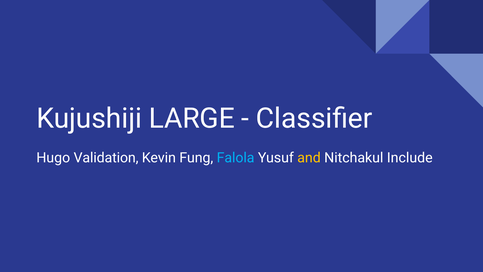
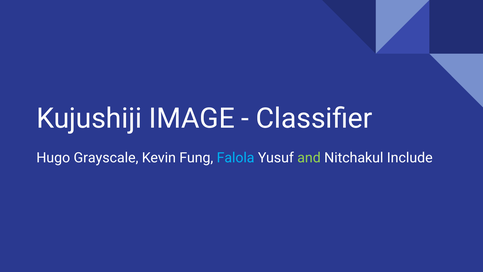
LARGE: LARGE -> IMAGE (192, 118)
Validation: Validation -> Grayscale (106, 158)
and colour: yellow -> light green (309, 158)
